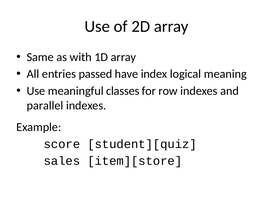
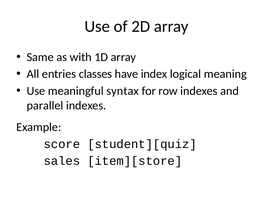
passed: passed -> classes (95, 74)
classes: classes -> syntax (123, 91)
